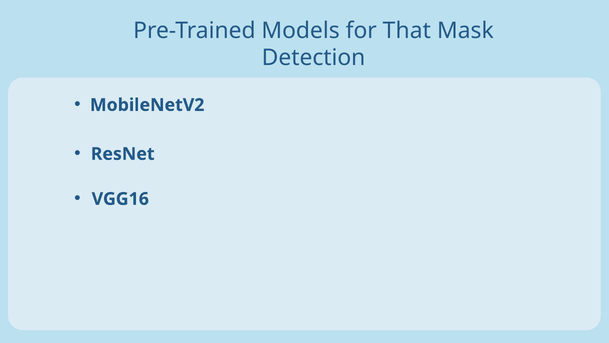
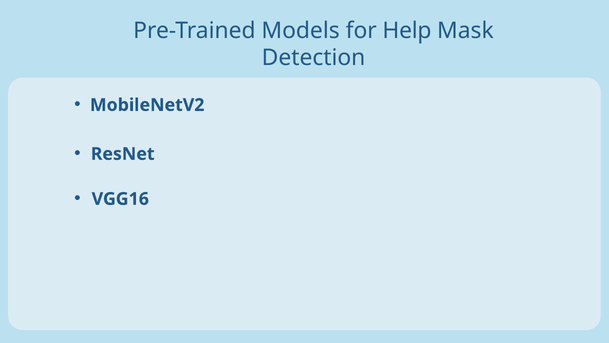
That: That -> Help (407, 30)
